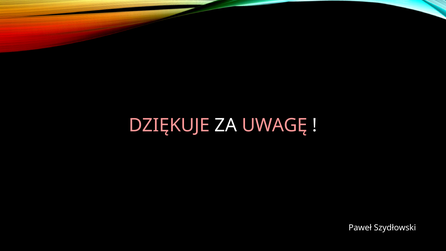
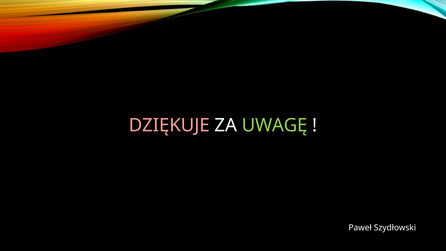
UWAGĘ colour: pink -> light green (275, 125)
